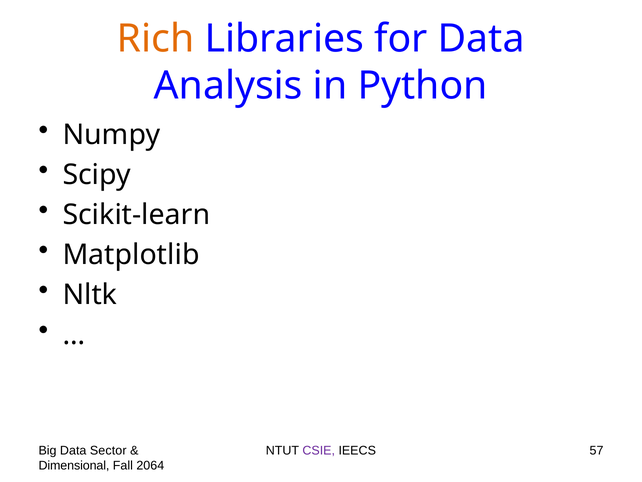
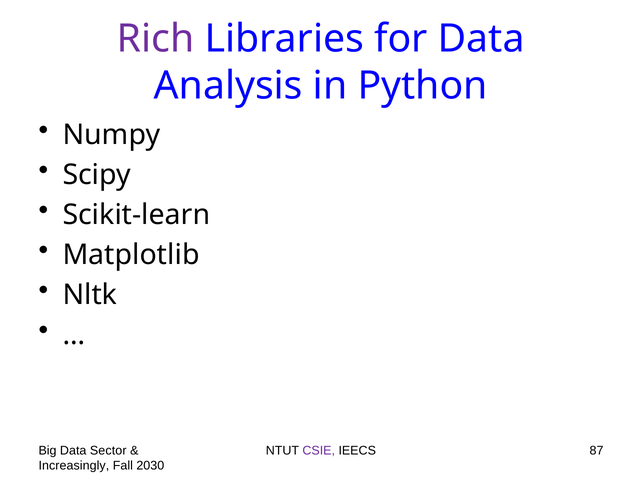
Rich colour: orange -> purple (156, 39)
57: 57 -> 87 (597, 450)
Dimensional: Dimensional -> Increasingly (74, 465)
2064: 2064 -> 2030 (150, 465)
